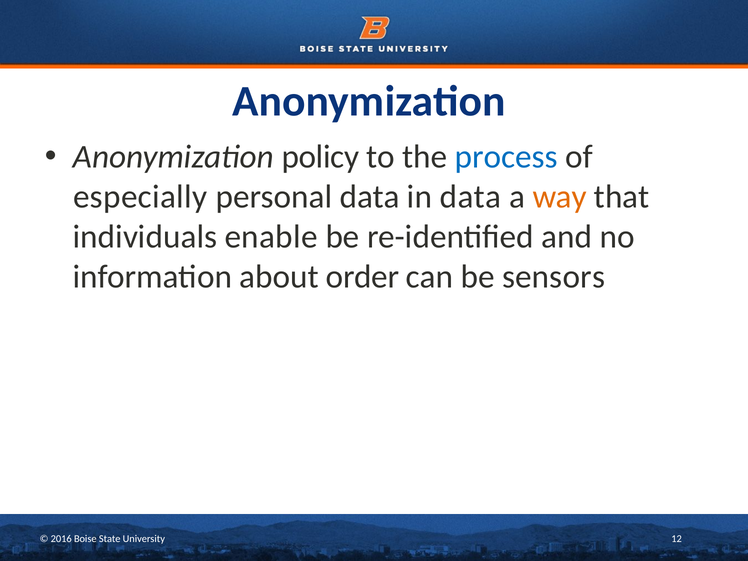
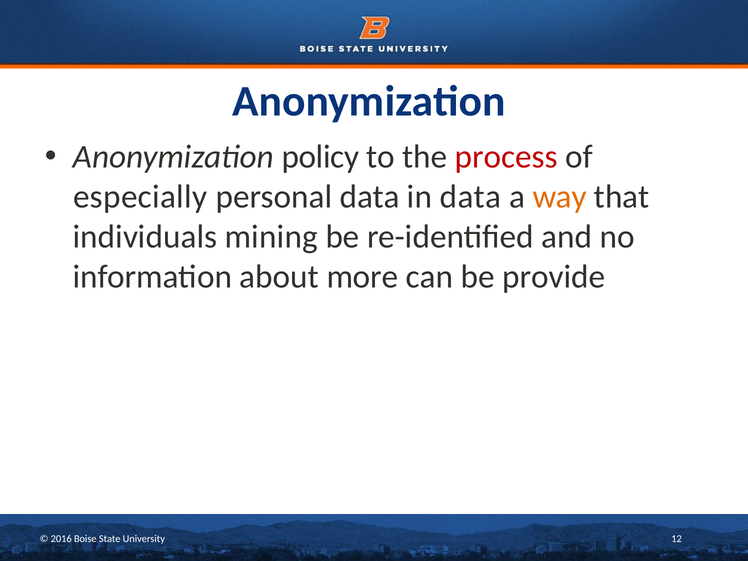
process colour: blue -> red (506, 157)
enable: enable -> mining (271, 237)
order: order -> more (362, 277)
sensors: sensors -> provide (554, 277)
